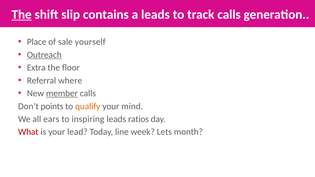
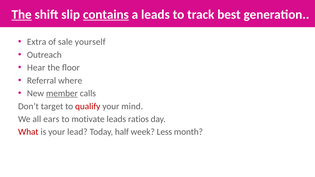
contains underline: none -> present (106, 15)
track calls: calls -> best (229, 15)
Place: Place -> Extra (37, 42)
Outreach underline: present -> none (44, 55)
Extra: Extra -> Hear (36, 68)
points: points -> target (52, 106)
qualify colour: orange -> red (88, 106)
inspiring: inspiring -> motivate (88, 119)
line: line -> half (122, 132)
Lets: Lets -> Less (164, 132)
